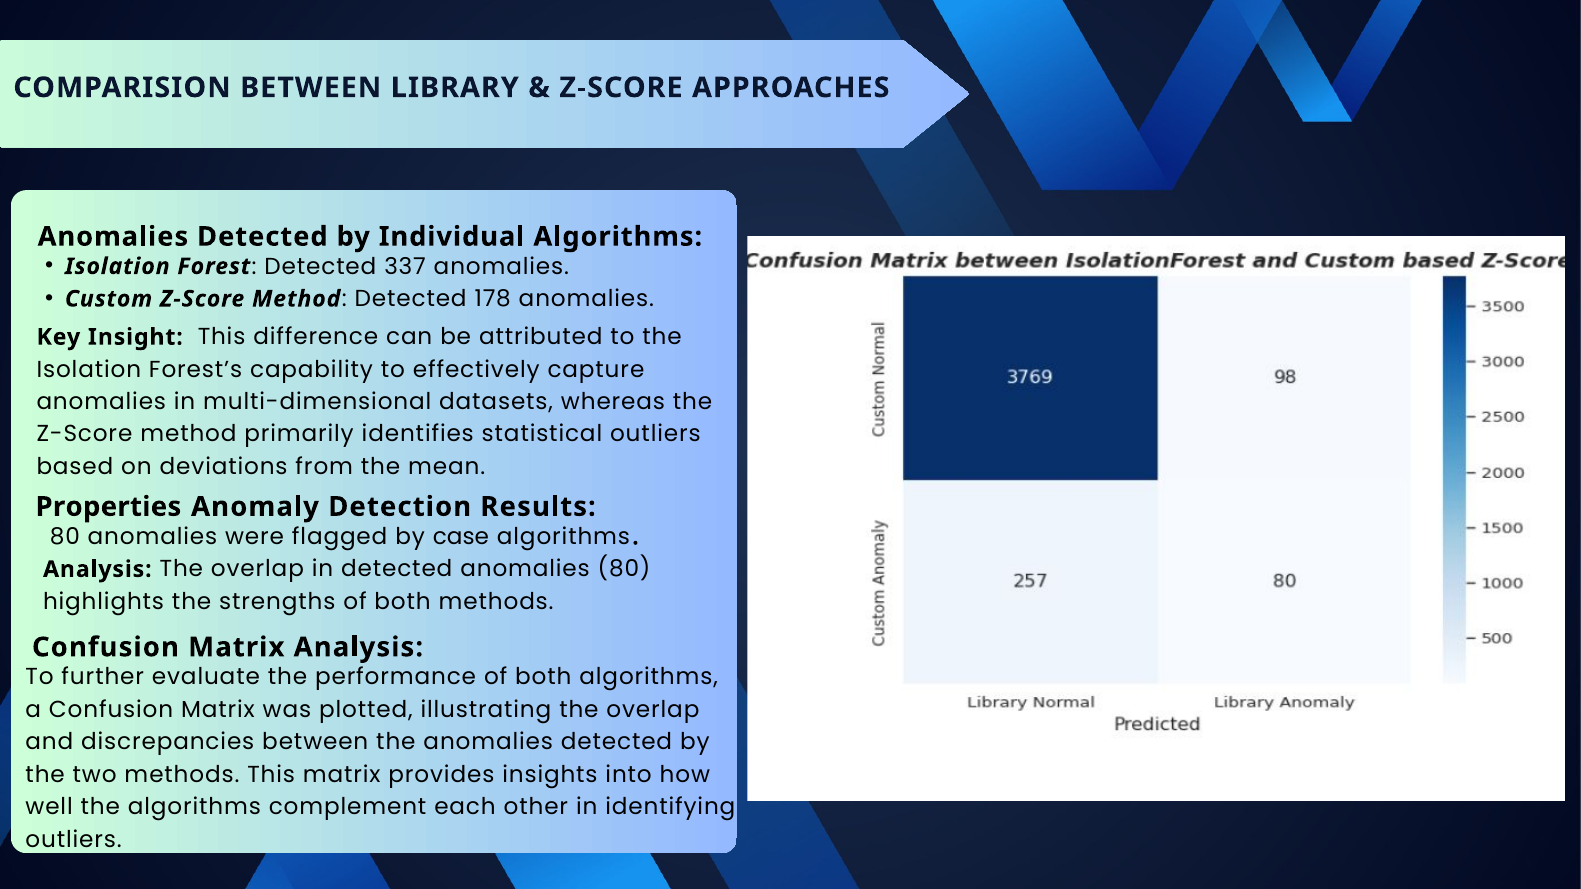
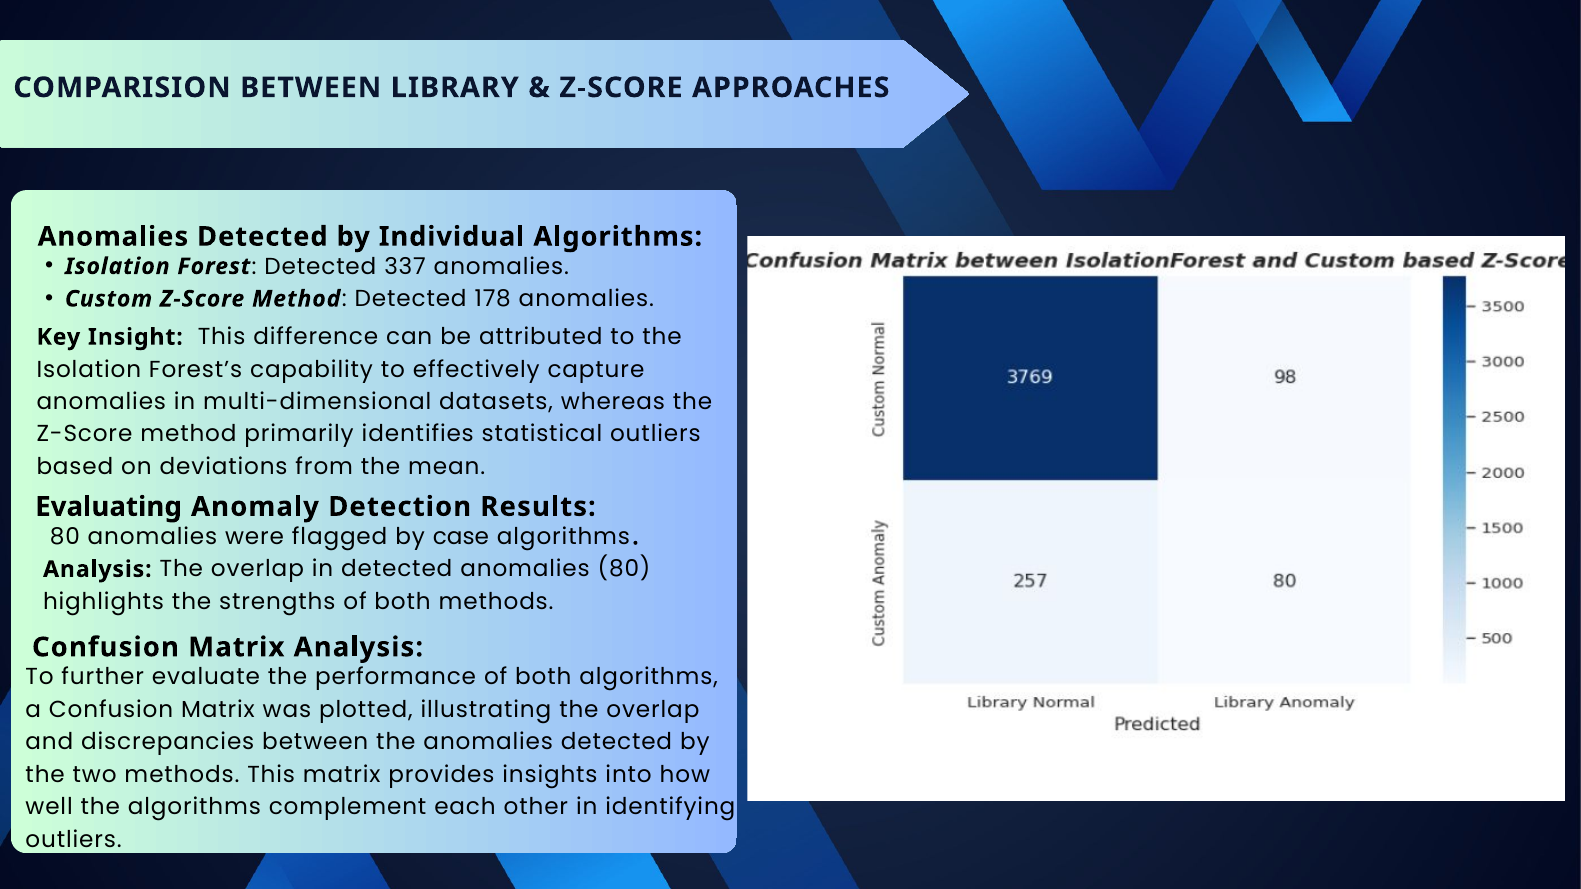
Properties: Properties -> Evaluating (109, 507)
